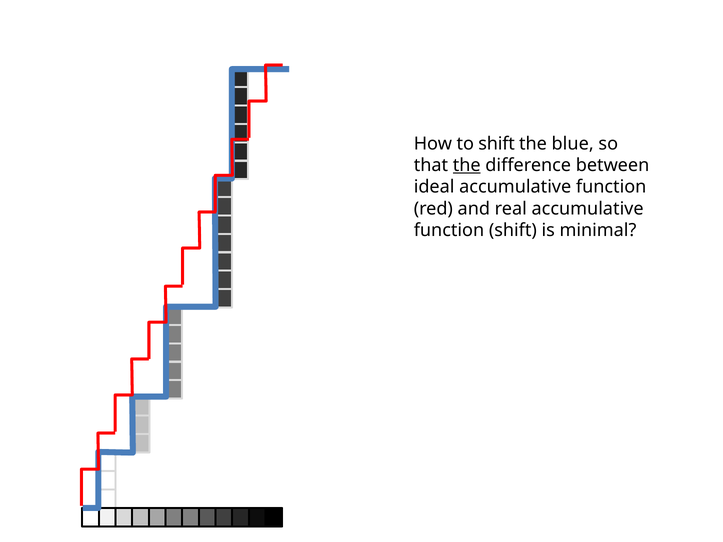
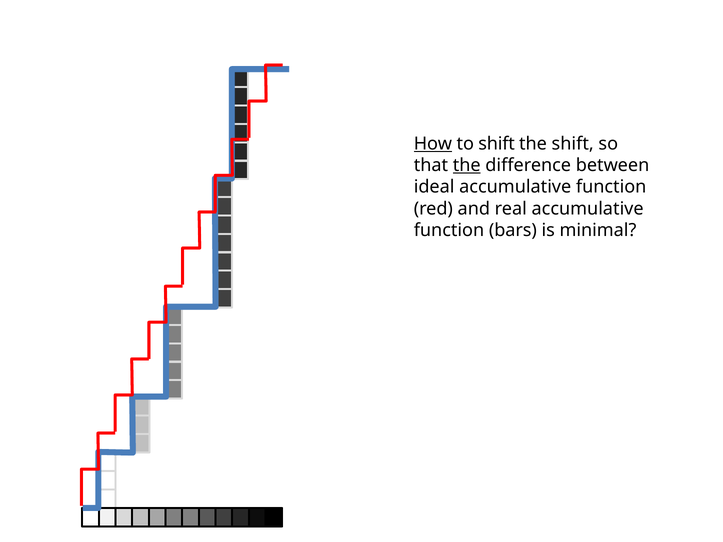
How underline: none -> present (433, 144)
the blue: blue -> shift (573, 144)
function shift: shift -> bars (513, 230)
